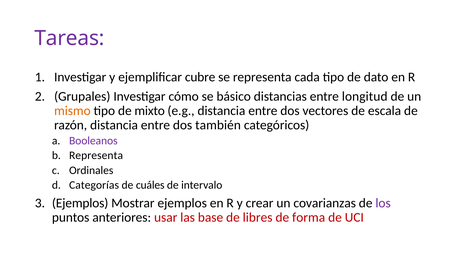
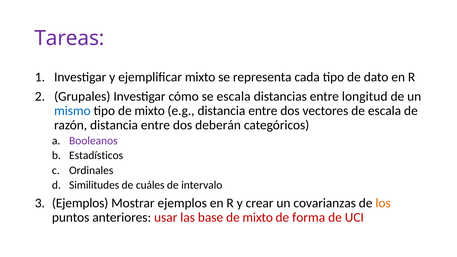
ejemplificar cubre: cubre -> mixto (200, 77)
se básico: básico -> escala (234, 96)
mismo colour: orange -> blue (72, 111)
también: también -> deberán (218, 125)
Representa: Representa -> Estadísticos (96, 156)
Categorías: Categorías -> Similitudes (94, 185)
los colour: purple -> orange (383, 203)
base de libres: libres -> mixto (258, 217)
